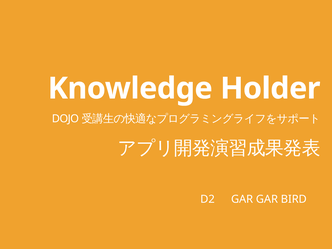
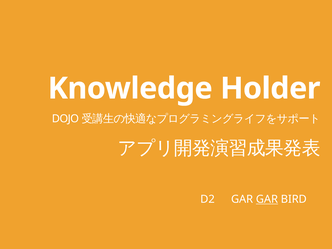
GAR underline: none -> present (267, 199)
